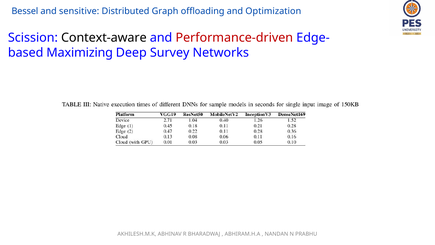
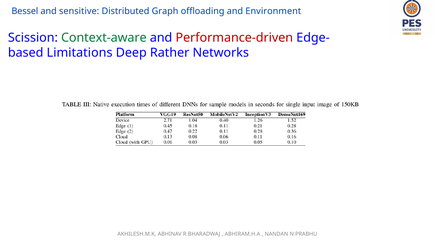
Optimization: Optimization -> Environment (273, 11)
Context-aware colour: black -> green (104, 38)
Maximizing: Maximizing -> Limitations (80, 53)
Survey: Survey -> Rather (170, 53)
